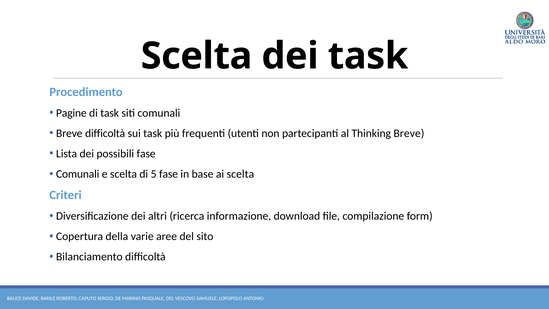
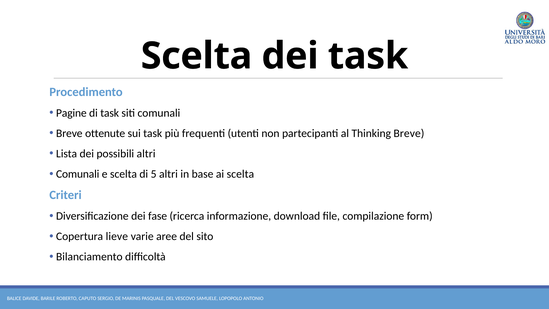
Breve difficoltà: difficoltà -> ottenute (105, 133)
possibili fase: fase -> altri (146, 154)
5 fase: fase -> altri (168, 174)
altri: altri -> fase (158, 216)
della: della -> lieve (117, 236)
